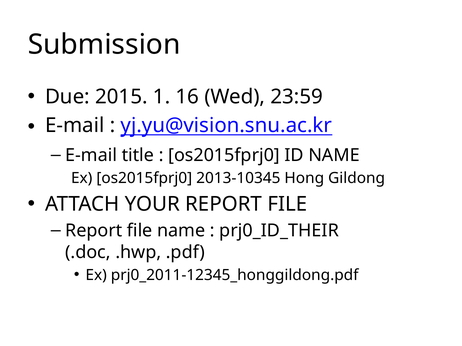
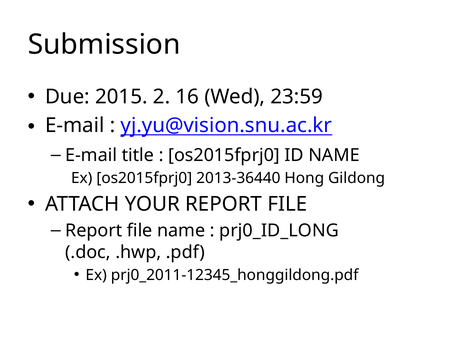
1: 1 -> 2 (162, 97)
2013-10345: 2013-10345 -> 2013-36440 (238, 178)
prj0_ID_THEIR: prj0_ID_THEIR -> prj0_ID_LONG (279, 231)
